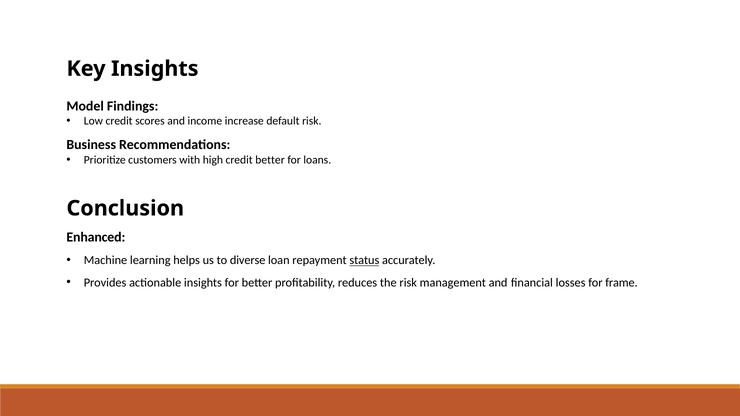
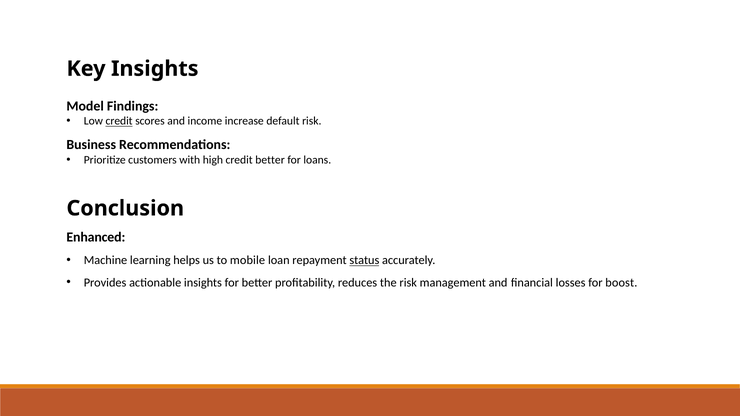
credit underline: none -> present (119, 121)
diverse: diverse -> mobile (248, 260)
frame: frame -> boost (621, 283)
